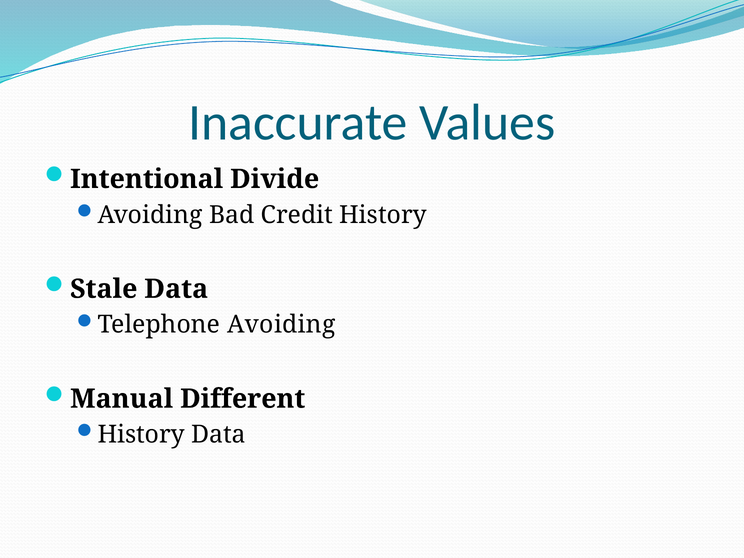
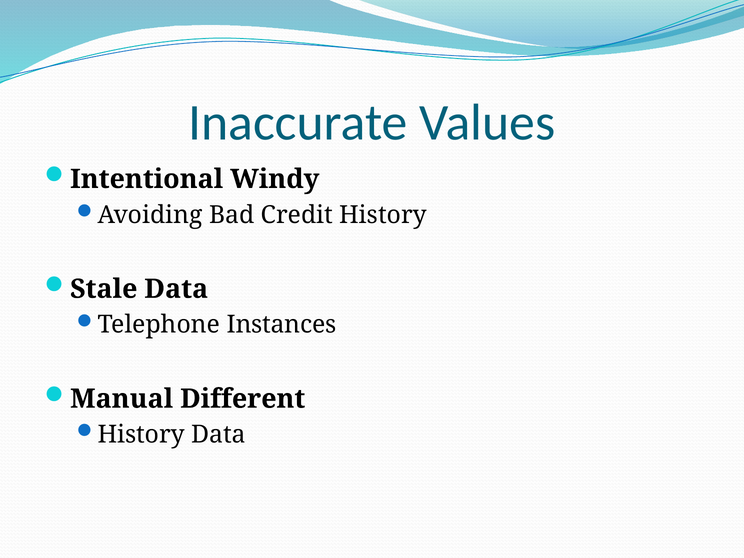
Divide: Divide -> Windy (275, 179)
Telephone Avoiding: Avoiding -> Instances (282, 325)
